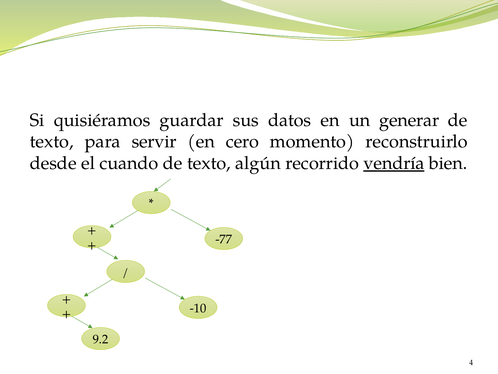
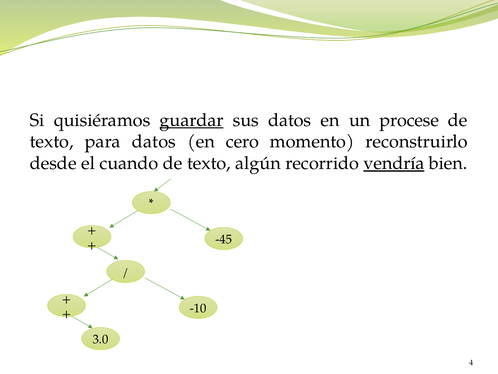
guardar underline: none -> present (192, 120)
generar: generar -> procese (409, 120)
para servir: servir -> datos (154, 141)
-77: -77 -> -45 (224, 239)
9.2: 9.2 -> 3.0 (101, 339)
